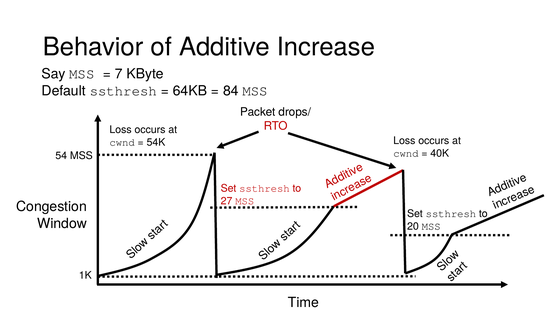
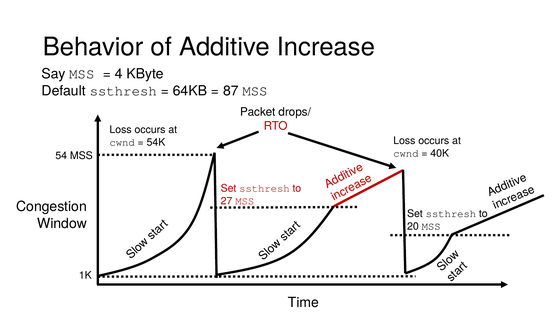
7: 7 -> 4 (119, 74)
84: 84 -> 87 (231, 91)
